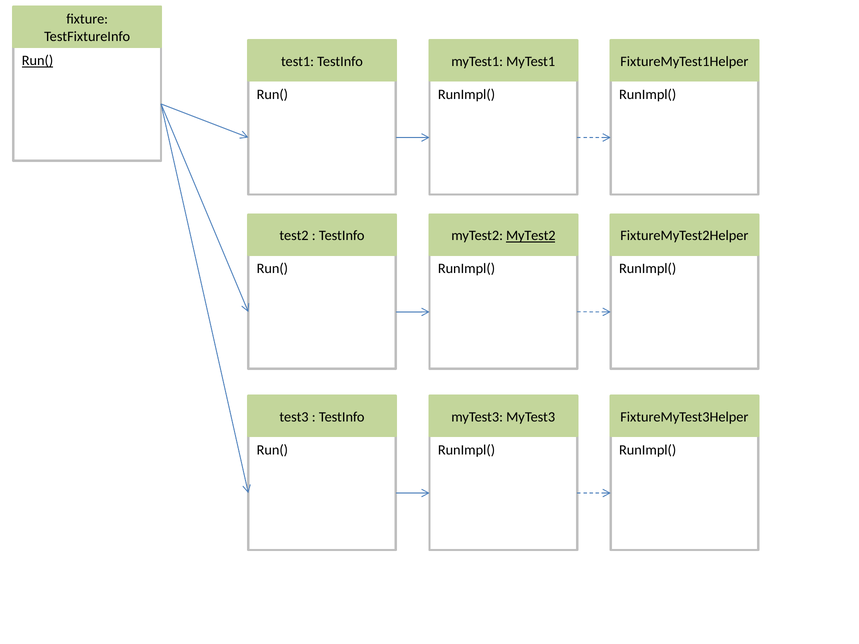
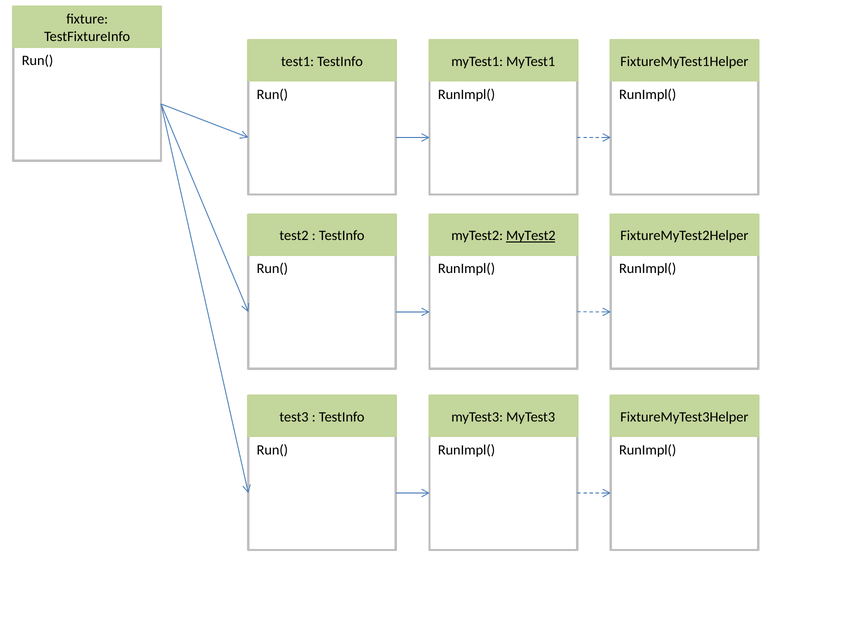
Run( underline: present -> none (38, 61)
